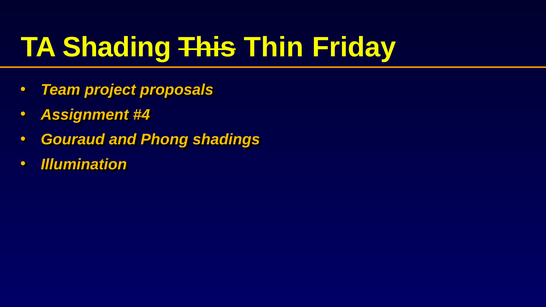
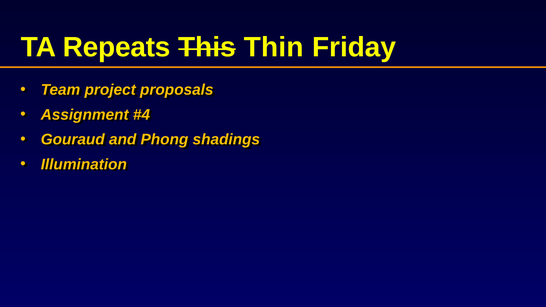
Shading: Shading -> Repeats (117, 47)
